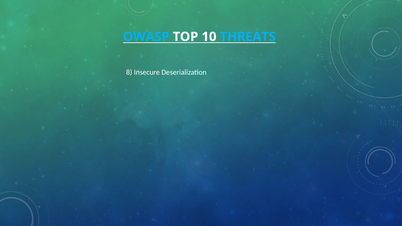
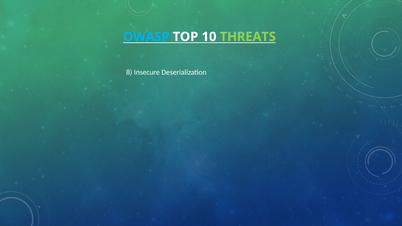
THREATS colour: light blue -> light green (248, 37)
